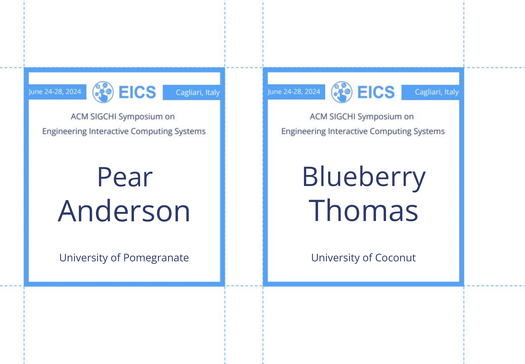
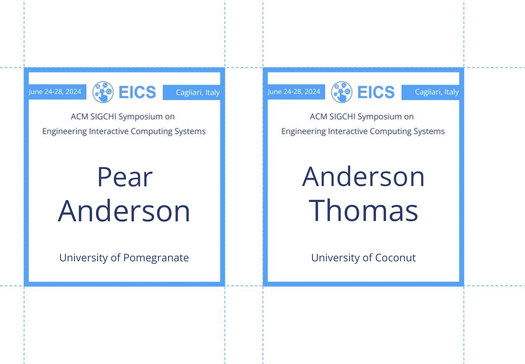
Blueberry: Blueberry -> Anderson (364, 177)
